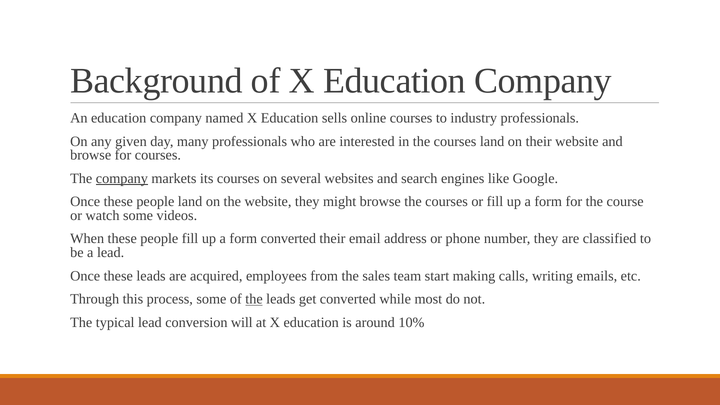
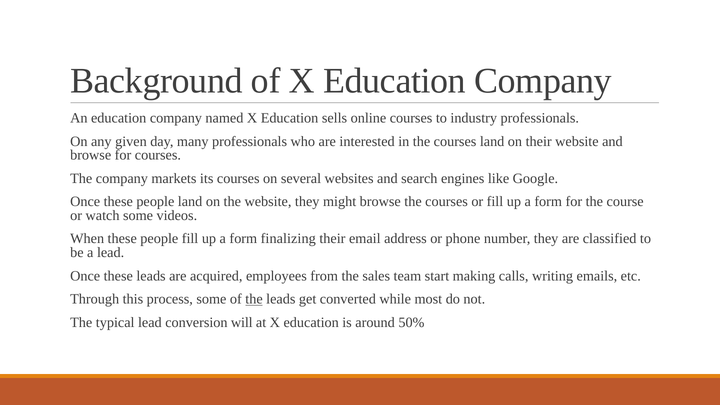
company underline: present -> none (122, 178)
form converted: converted -> finalizing (288, 239)
10%: 10% -> 50% (411, 322)
